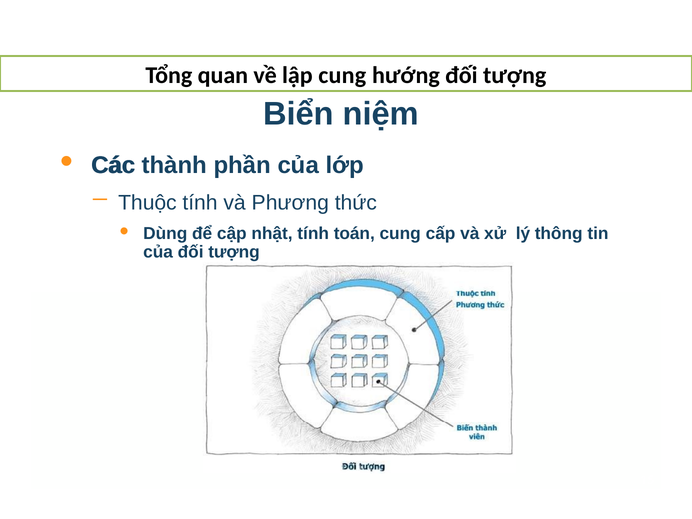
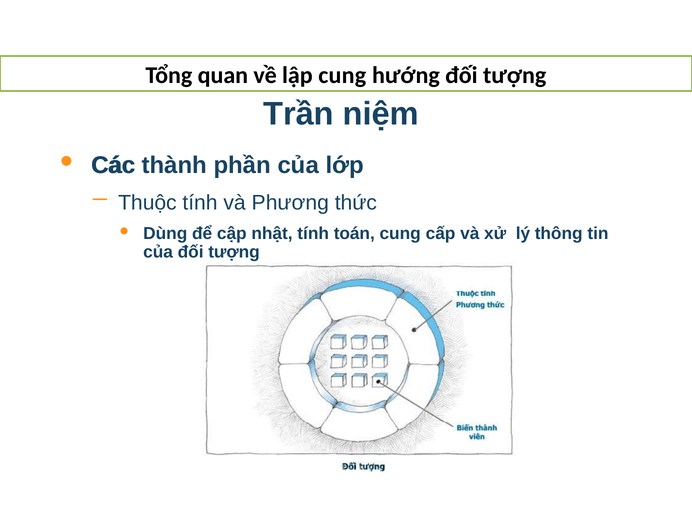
Biển: Biển -> Trần (298, 114)
